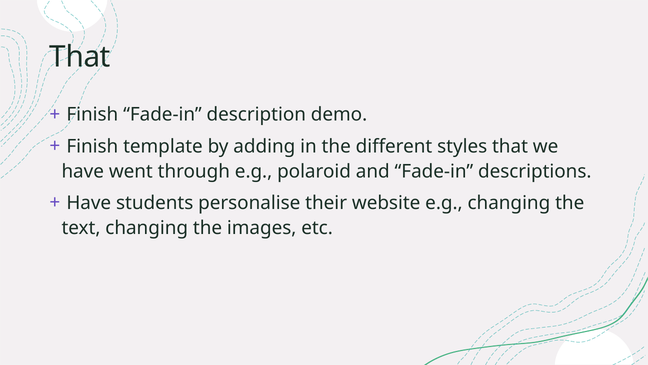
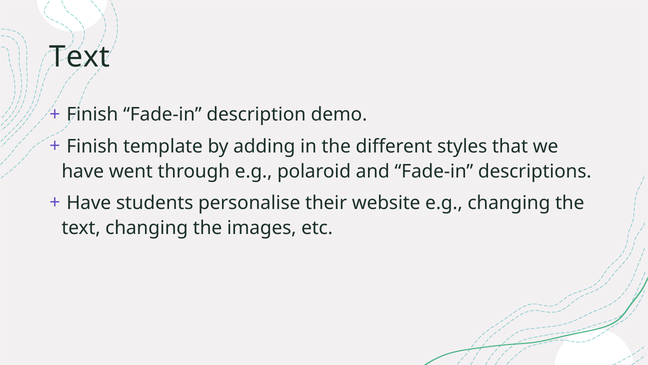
That: That -> Text (80, 57)
